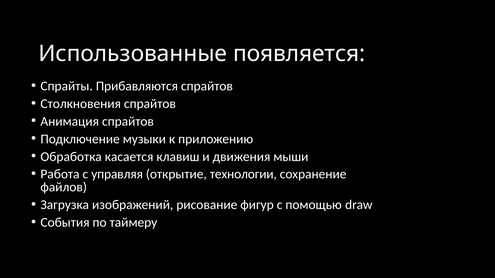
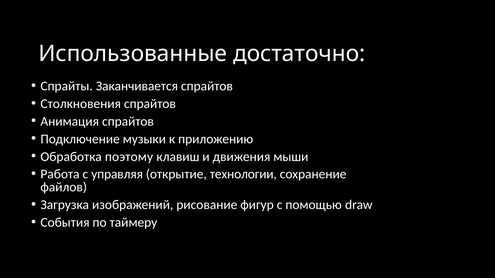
появляется: появляется -> достаточно (299, 54)
Прибавляются: Прибавляются -> Заканчивается (137, 86)
касается: касается -> поэтому (129, 157)
